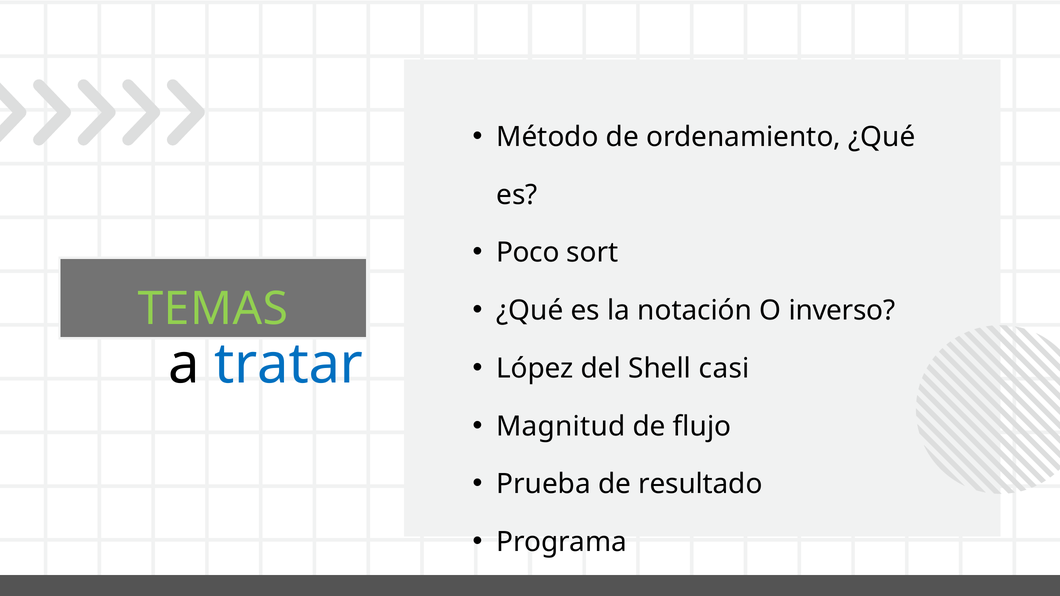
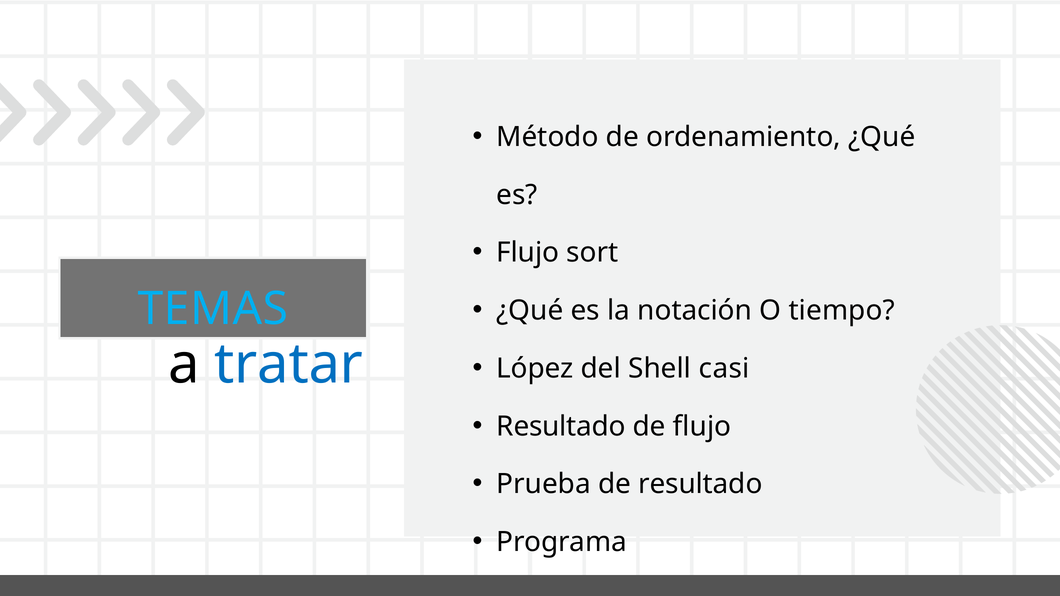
Poco: Poco -> Flujo (528, 253)
TEMAS colour: light green -> light blue (213, 309)
inverso: inverso -> tiempo (842, 311)
Magnitud: Magnitud -> Resultado (561, 427)
